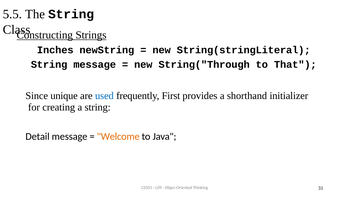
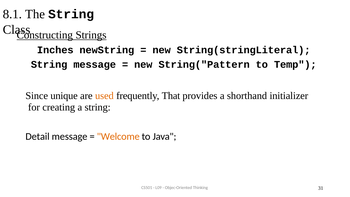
5.5: 5.5 -> 8.1 (12, 14)
String("Through: String("Through -> String("Pattern (204, 65)
That: That -> Temp (295, 65)
used colour: blue -> orange (104, 96)
First: First -> That (171, 96)
